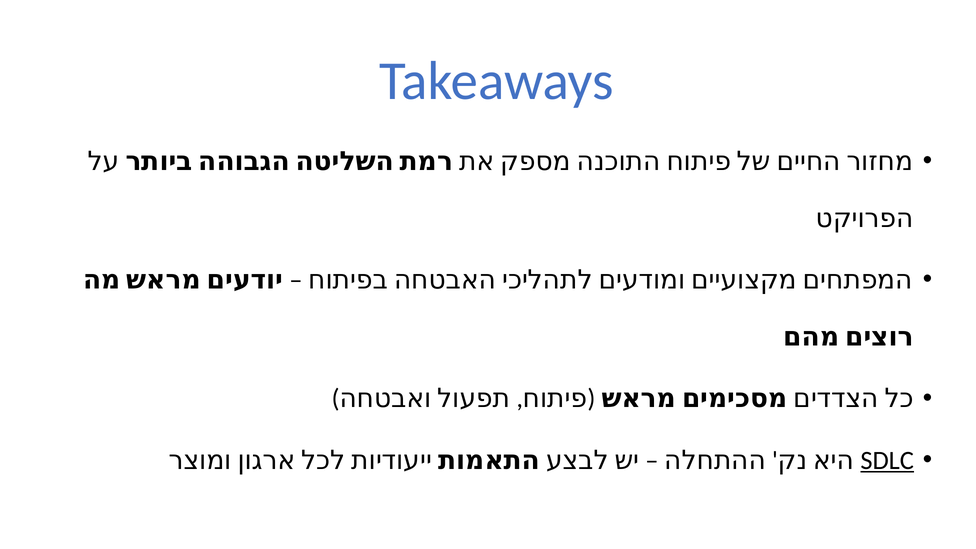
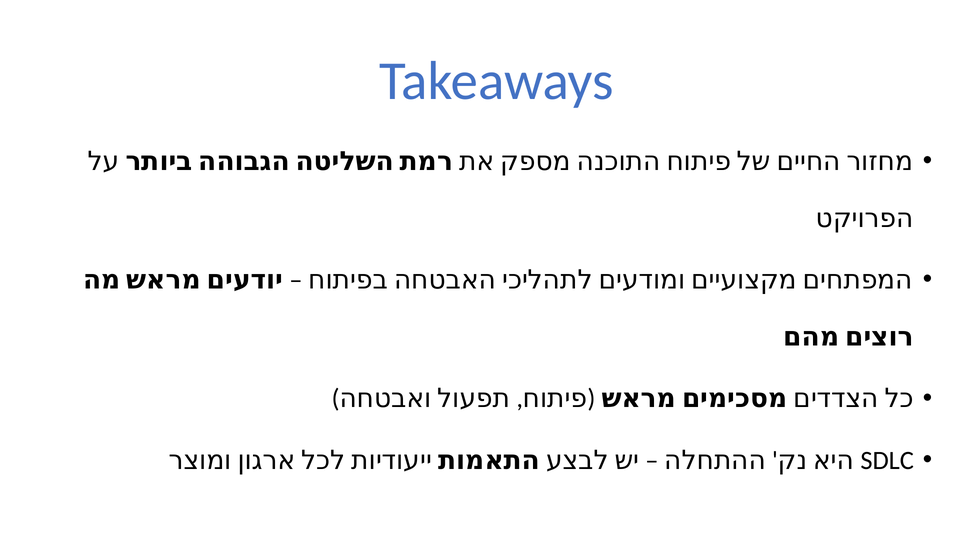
SDLC underline: present -> none (887, 460)
